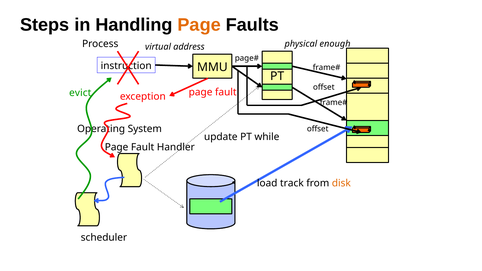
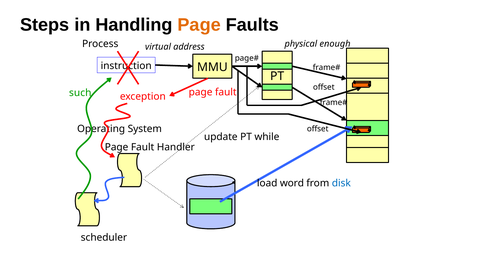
evict: evict -> such (80, 93)
track: track -> word (292, 183)
disk colour: orange -> blue (341, 183)
